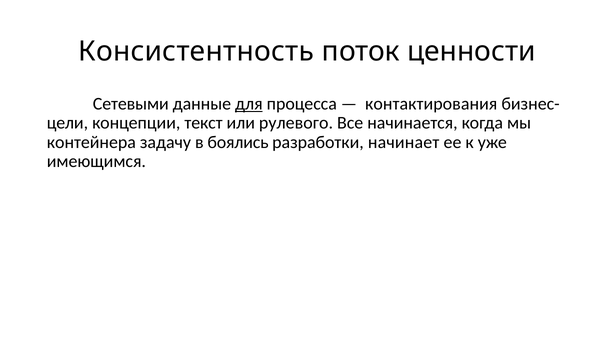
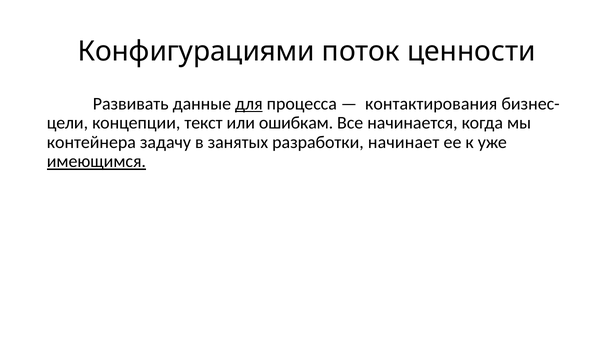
Консистентность: Консистентность -> Конфигурациями (196, 52)
Сетевыми: Сетевыми -> Развивать (131, 104)
рулевого: рулевого -> ошибкам (296, 123)
боялись: боялись -> занятых (238, 142)
имеющимся underline: none -> present (96, 162)
